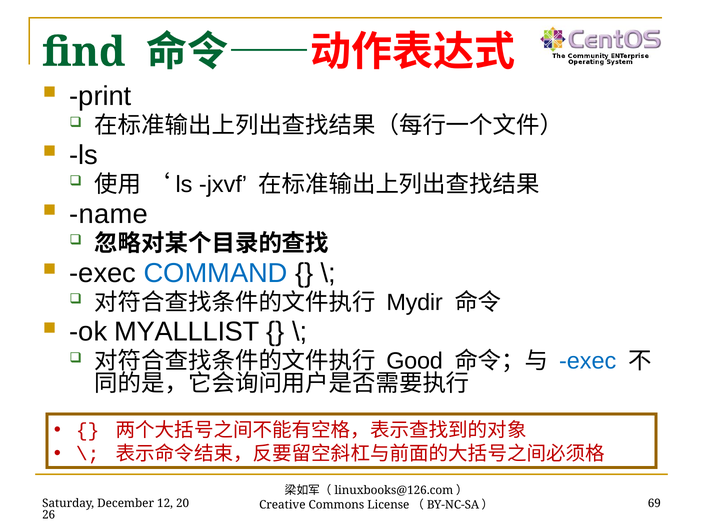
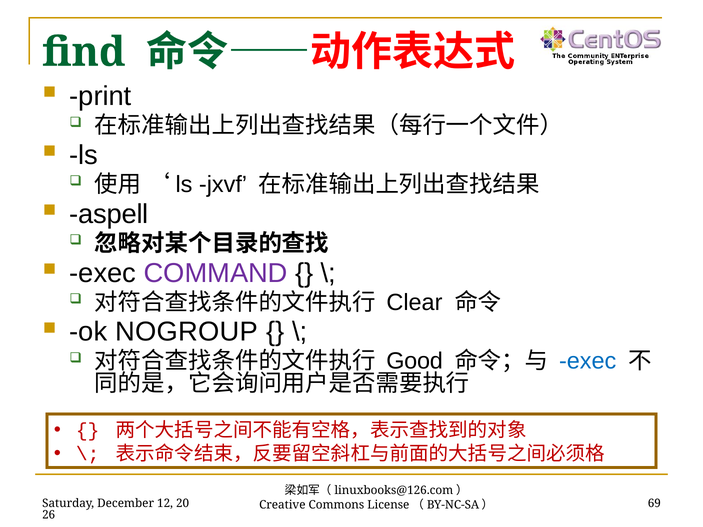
name: name -> aspell (109, 214)
COMMAND colour: blue -> purple (216, 273)
Mydir: Mydir -> Clear (414, 302)
MYALLLIST: MYALLLIST -> NOGROUP (187, 332)
